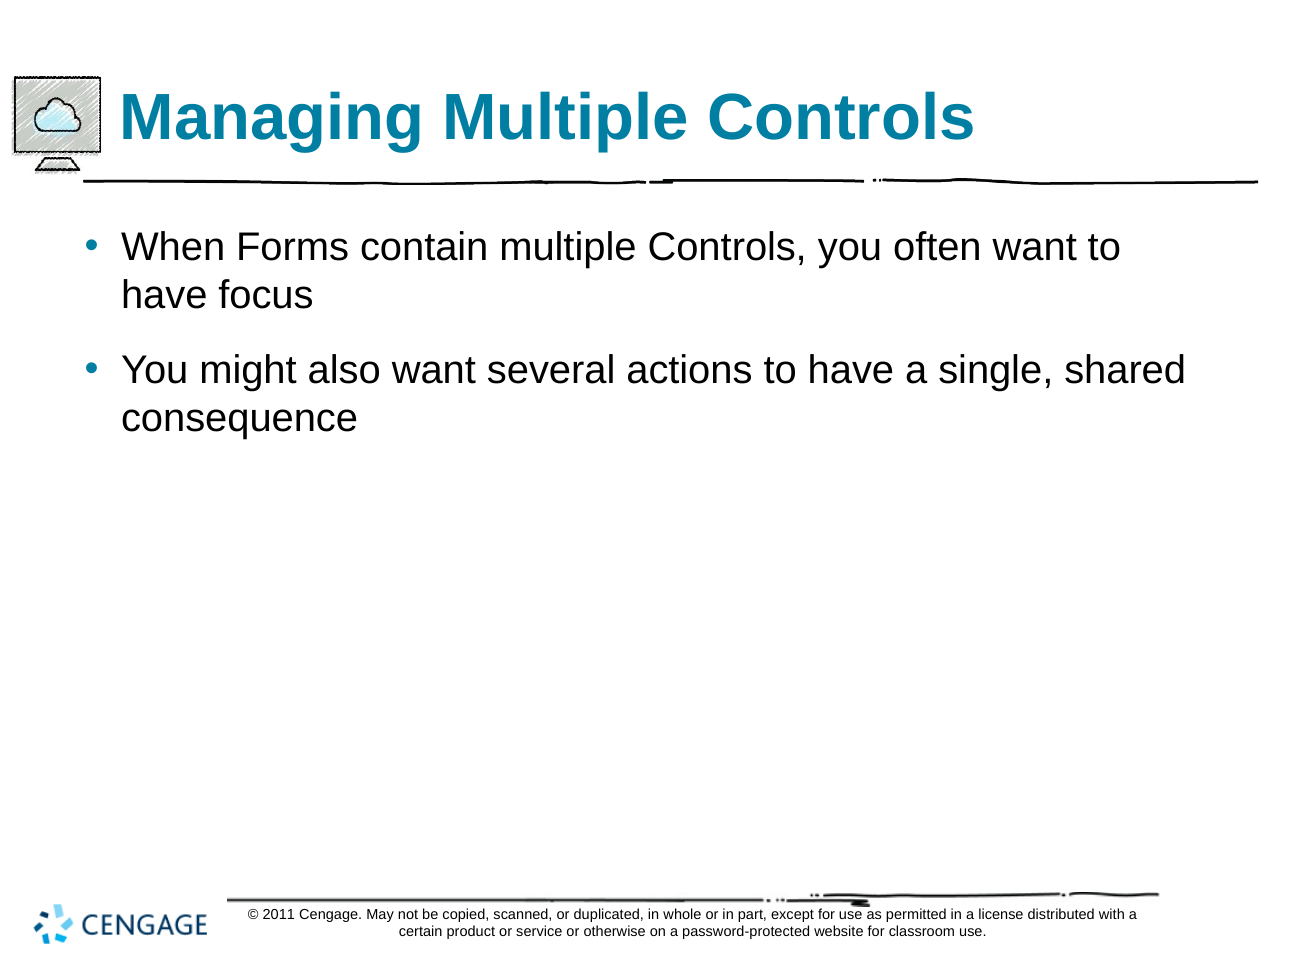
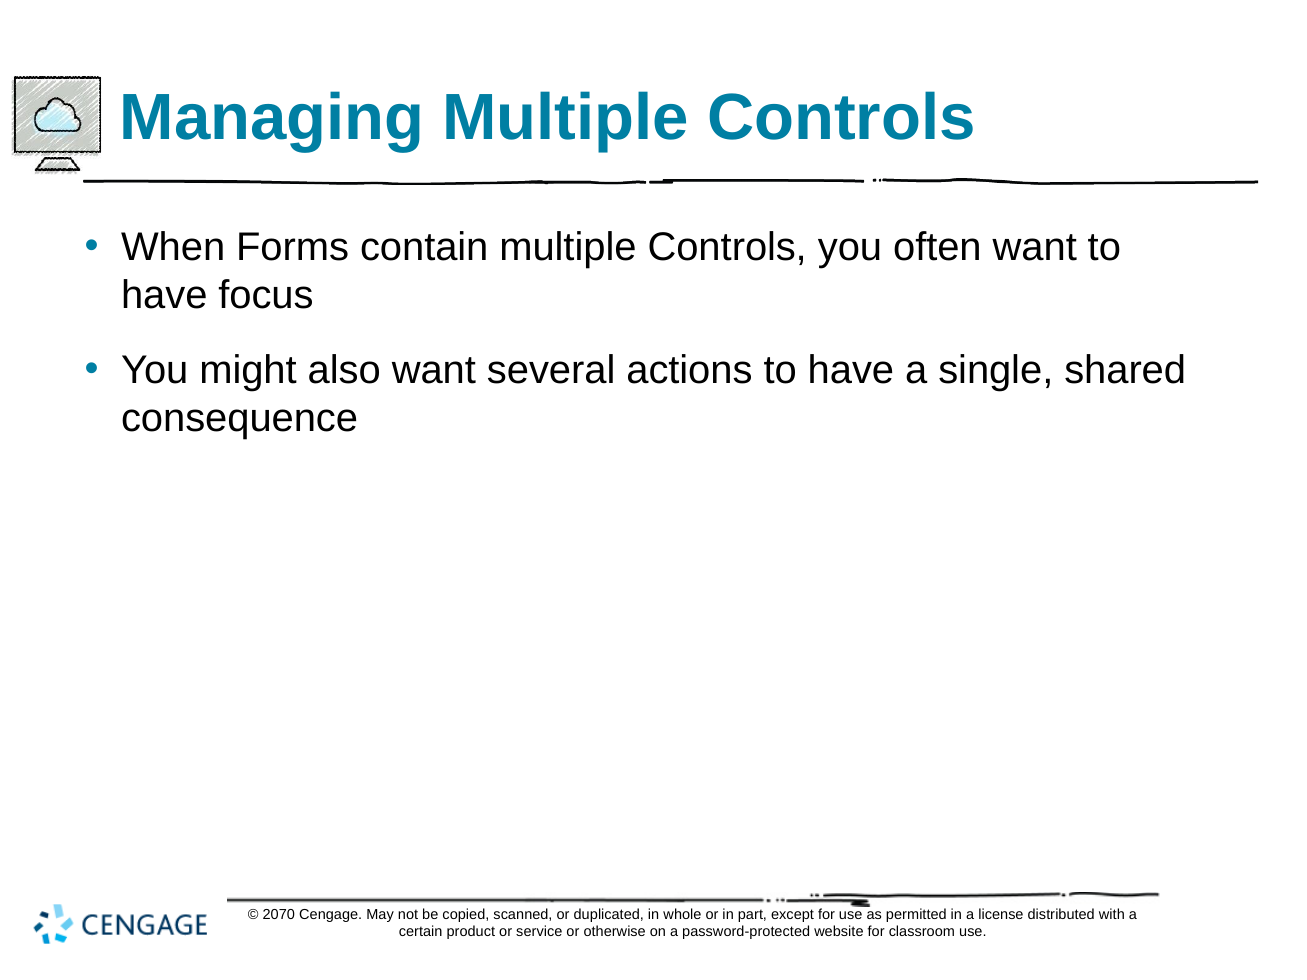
2011: 2011 -> 2070 (279, 915)
